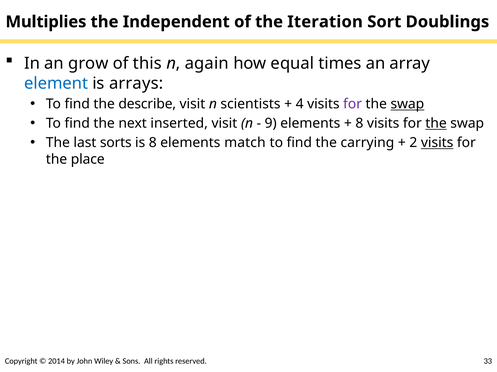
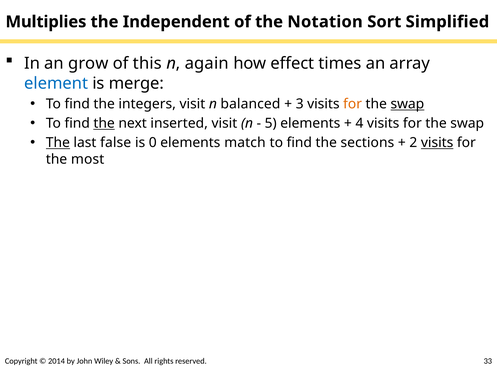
Iteration: Iteration -> Notation (325, 22)
Doublings: Doublings -> Simplified (447, 22)
equal: equal -> effect (292, 64)
arrays: arrays -> merge (136, 84)
describe: describe -> integers (147, 104)
scientists: scientists -> balanced (250, 104)
4: 4 -> 3 (300, 104)
for colour: purple -> orange (353, 104)
the underline: none -> present (104, 124)
9: 9 -> 5 (271, 124)
8: 8 -> 4 (359, 124)
the underline: present -> none (436, 124)
The underline: none -> present (58, 143)
sorts: sorts -> false (116, 143)
is 8: 8 -> 0 (153, 143)
carrying: carrying -> sections (367, 143)
place: place -> most (88, 160)
